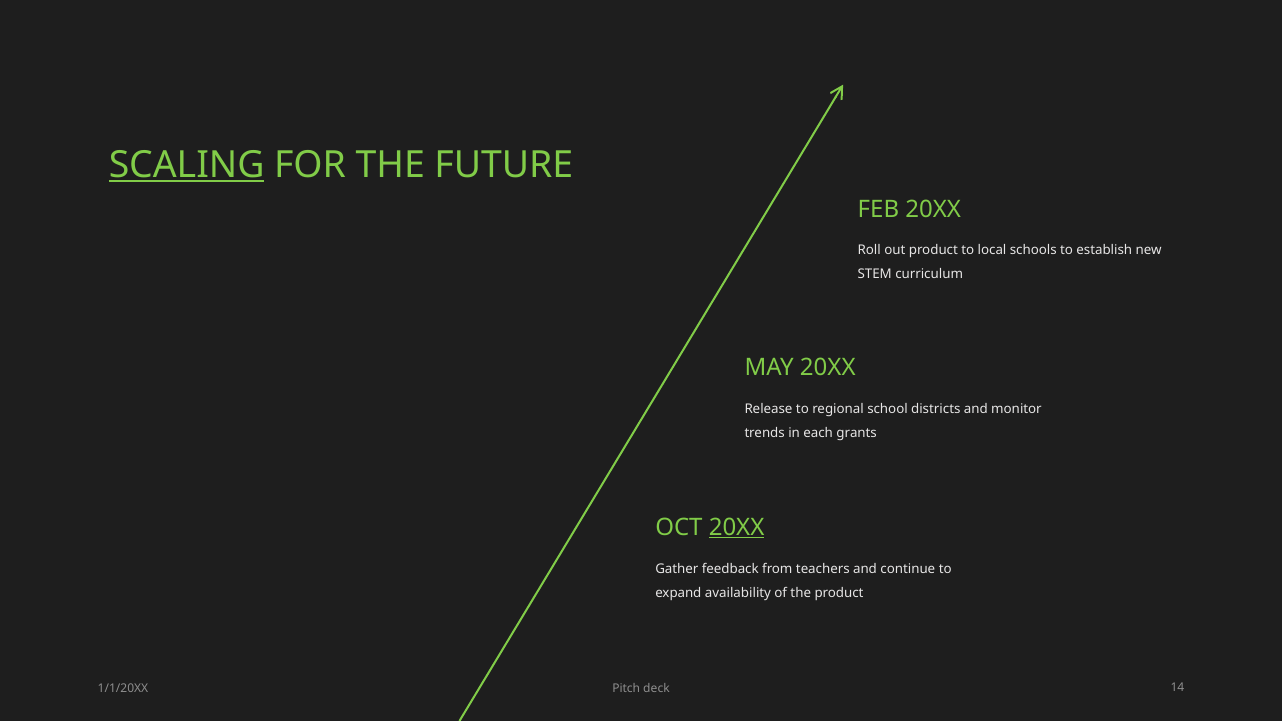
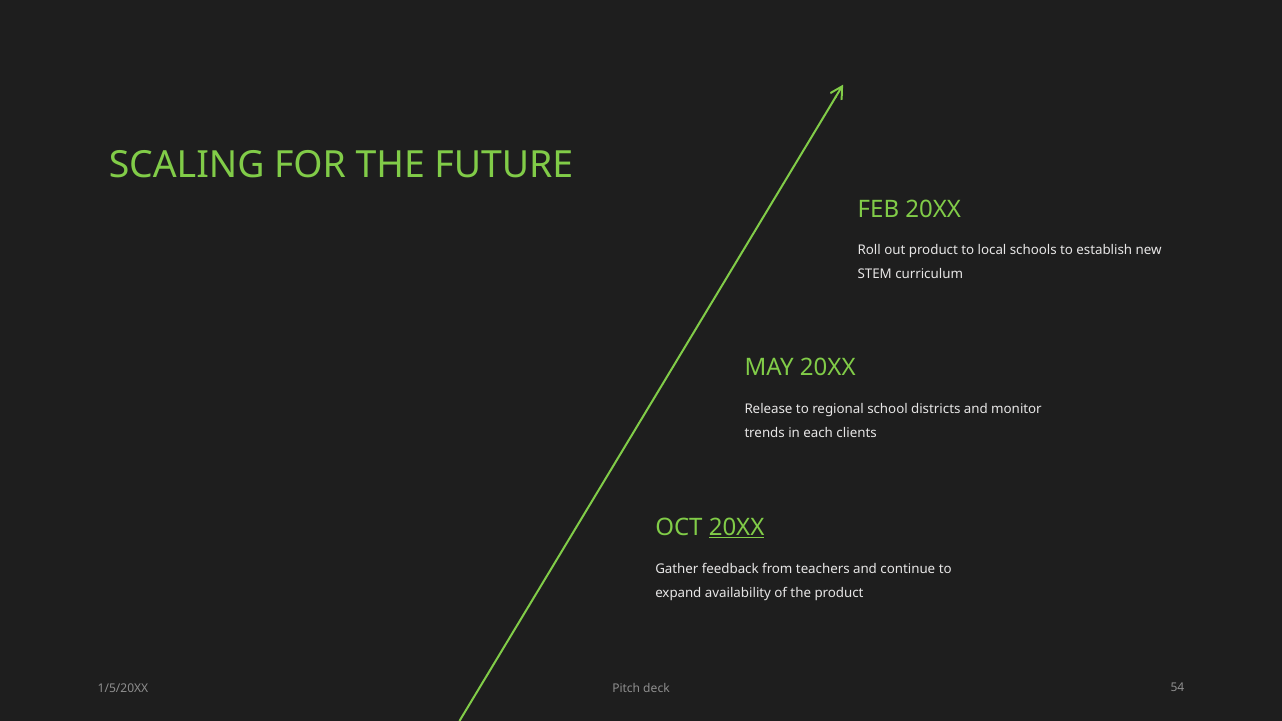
SCALING underline: present -> none (187, 165)
grants: grants -> clients (857, 433)
1/1/20XX: 1/1/20XX -> 1/5/20XX (123, 688)
14: 14 -> 54 (1177, 687)
